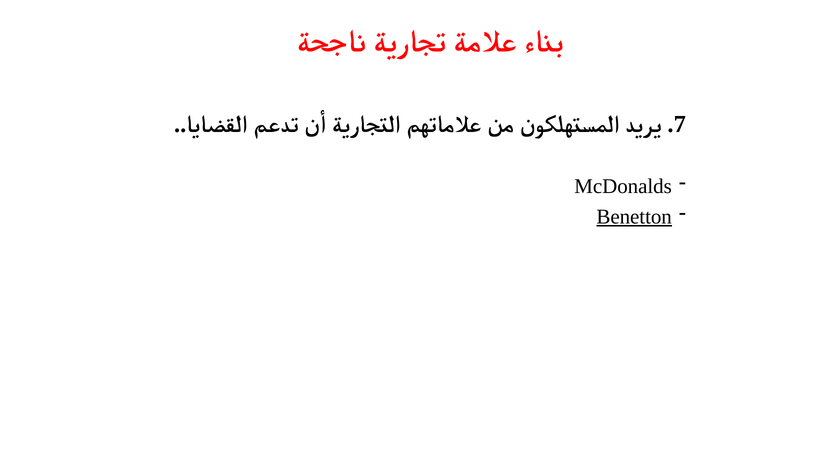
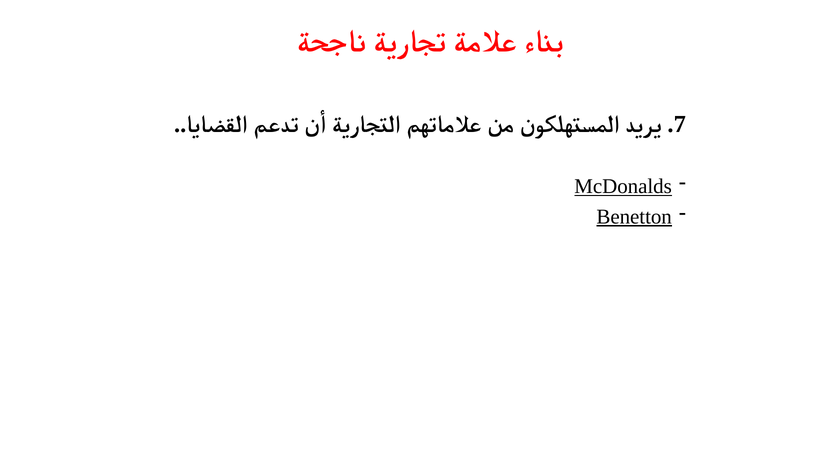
McDonalds underline: none -> present (623, 186)
